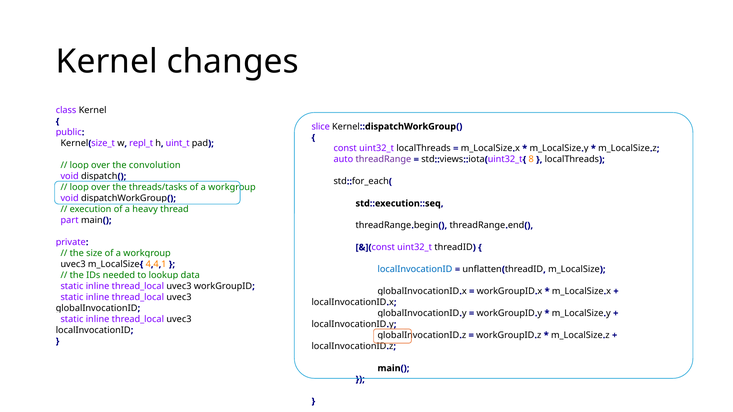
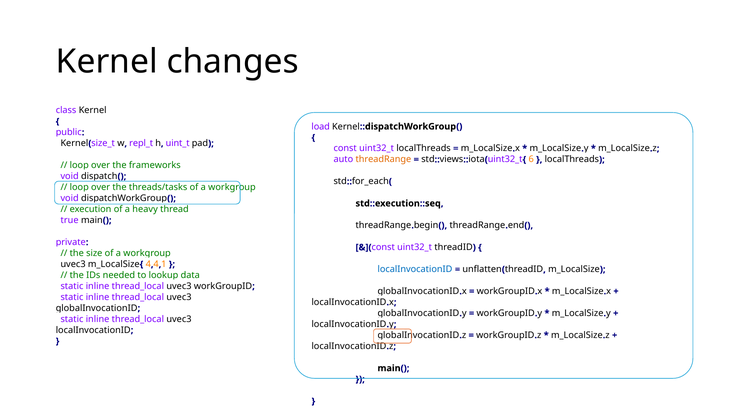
slice: slice -> load (321, 127)
threadRange colour: purple -> orange (383, 160)
8: 8 -> 6 (531, 160)
convolution: convolution -> frameworks (155, 165)
part: part -> true (70, 220)
